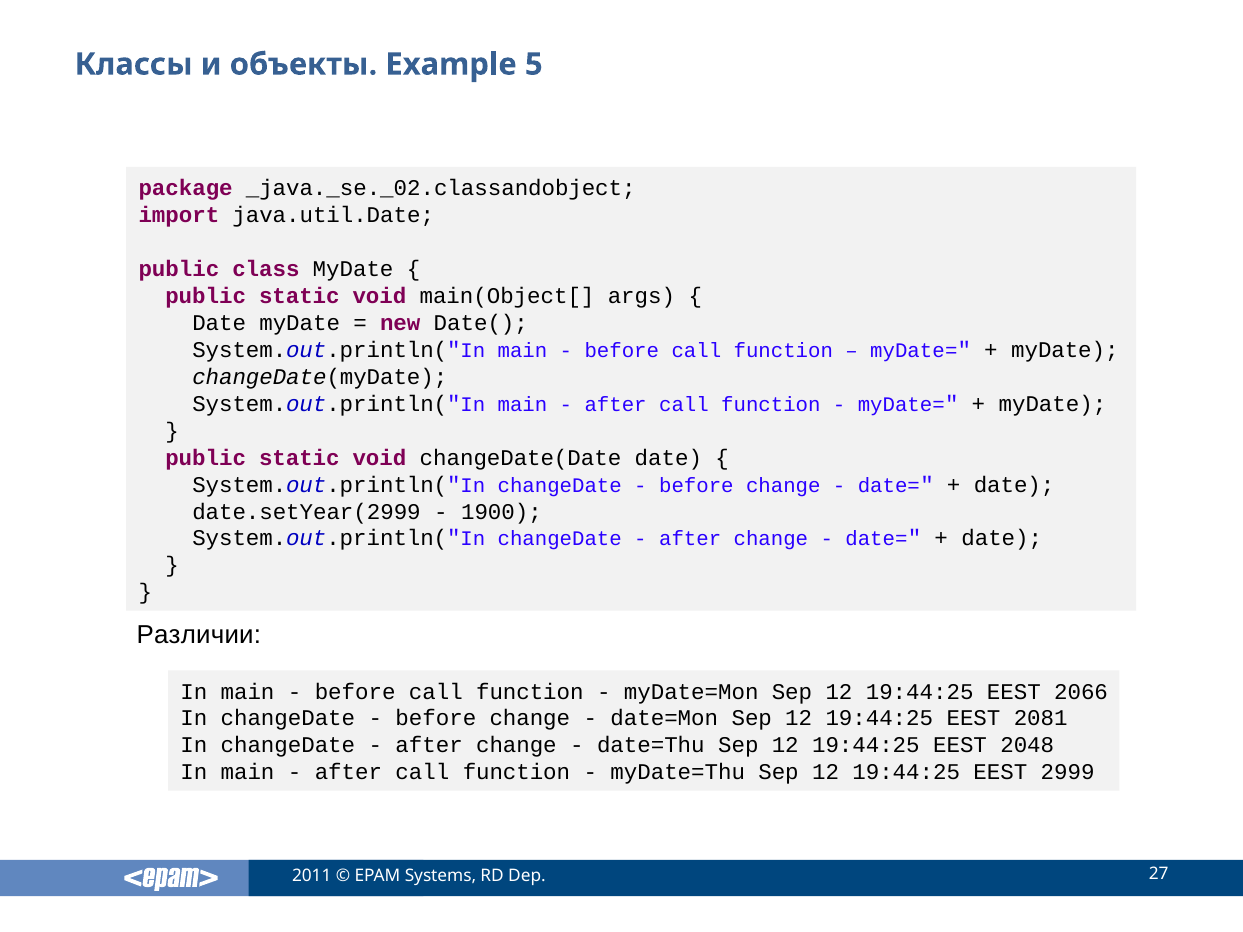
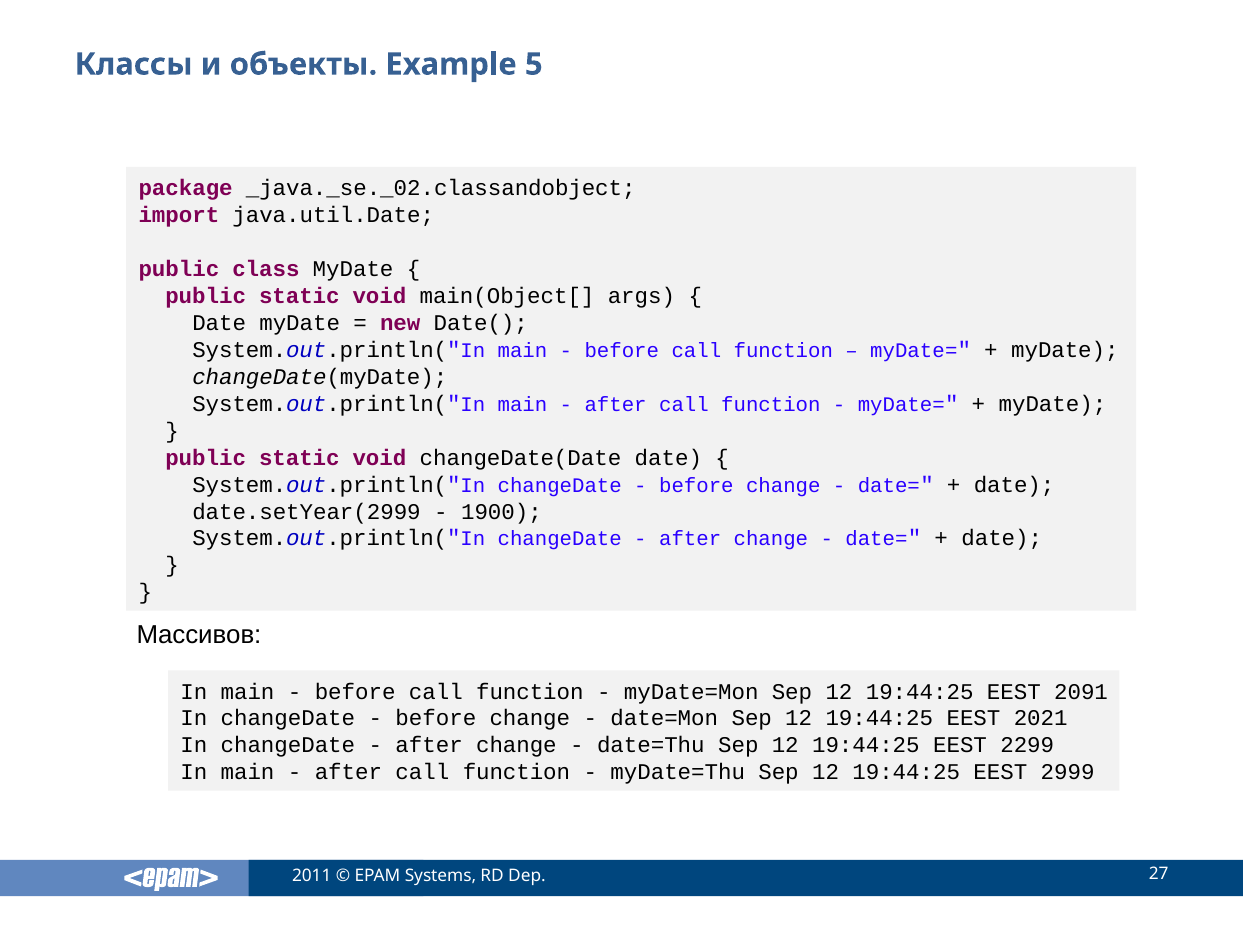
Различии: Различии -> Массивов (199, 635)
2066: 2066 -> 2091 (1081, 692)
2081: 2081 -> 2021 (1041, 719)
2048: 2048 -> 2299 (1027, 746)
